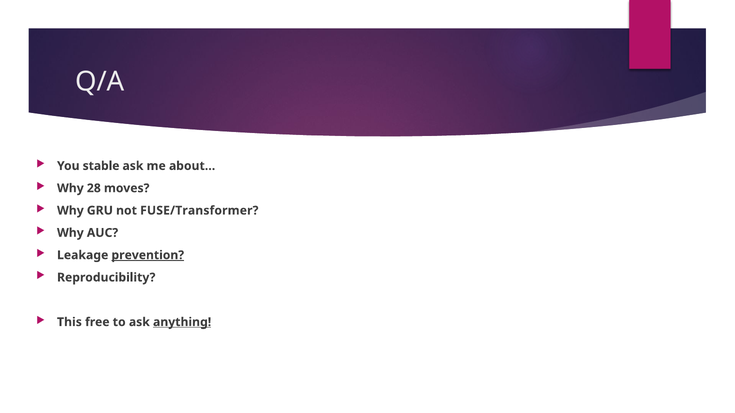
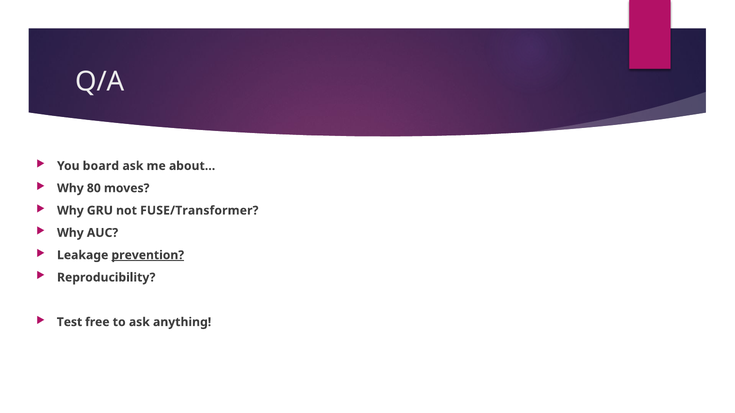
stable: stable -> board (101, 166)
28: 28 -> 80 (94, 188)
This: This -> Test (70, 322)
anything underline: present -> none (182, 322)
